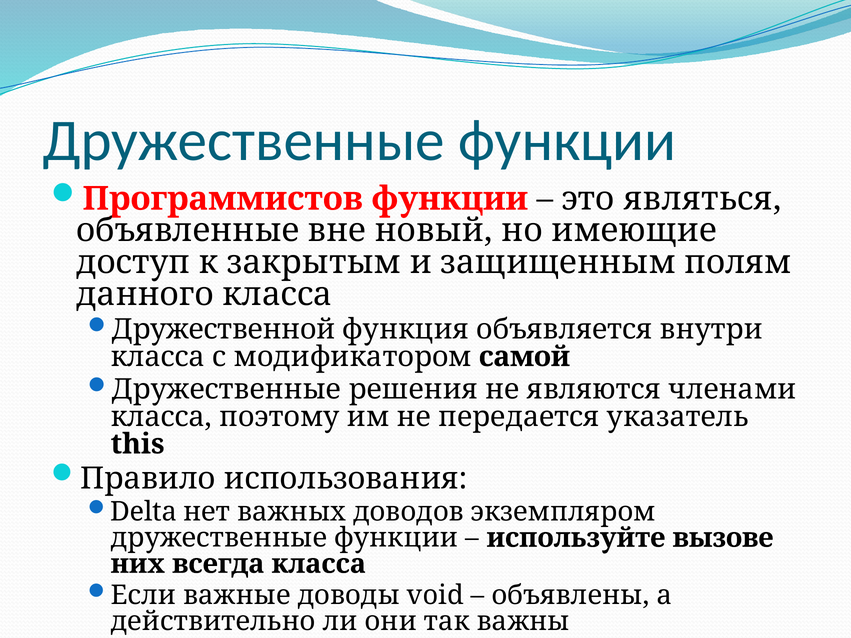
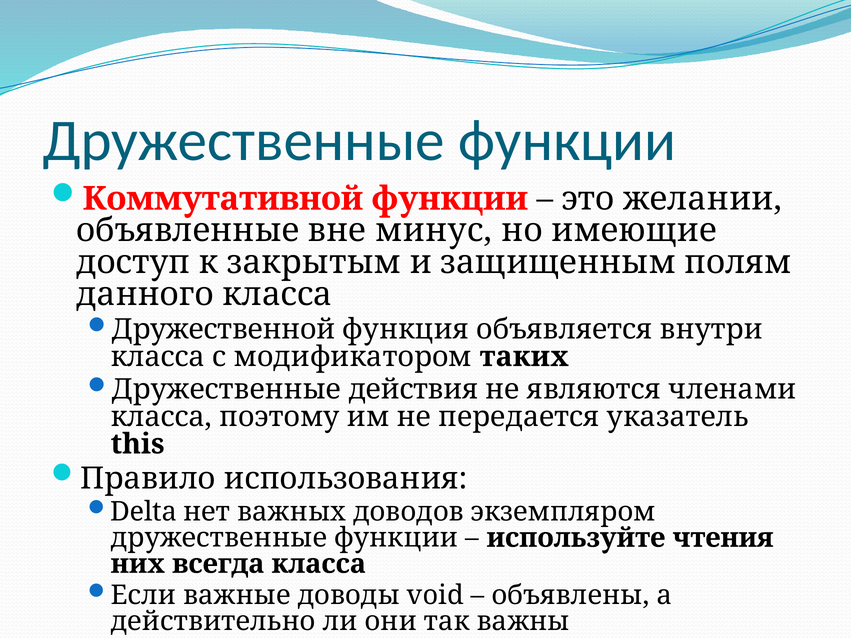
Программистов: Программистов -> Коммутативной (223, 199)
являться: являться -> желании (703, 199)
новый: новый -> минус (434, 231)
самой: самой -> таких (524, 357)
решения: решения -> действия (413, 390)
вызове: вызове -> чтения (723, 538)
